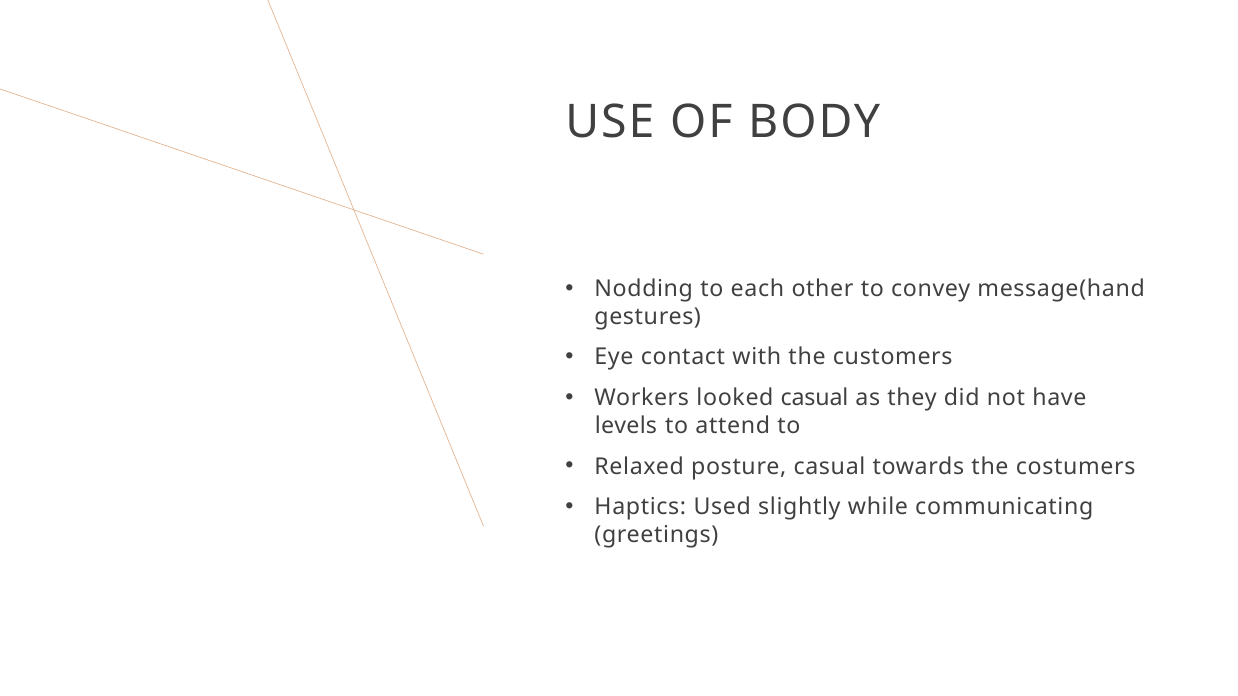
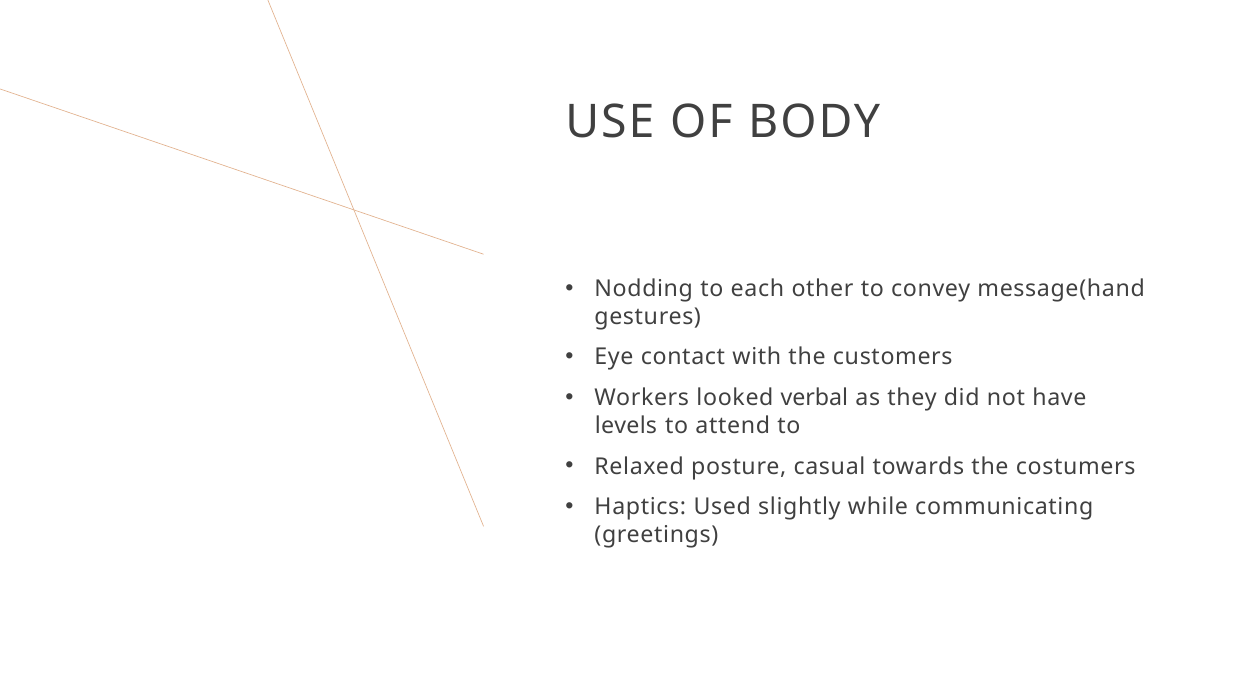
looked casual: casual -> verbal (814, 398)
